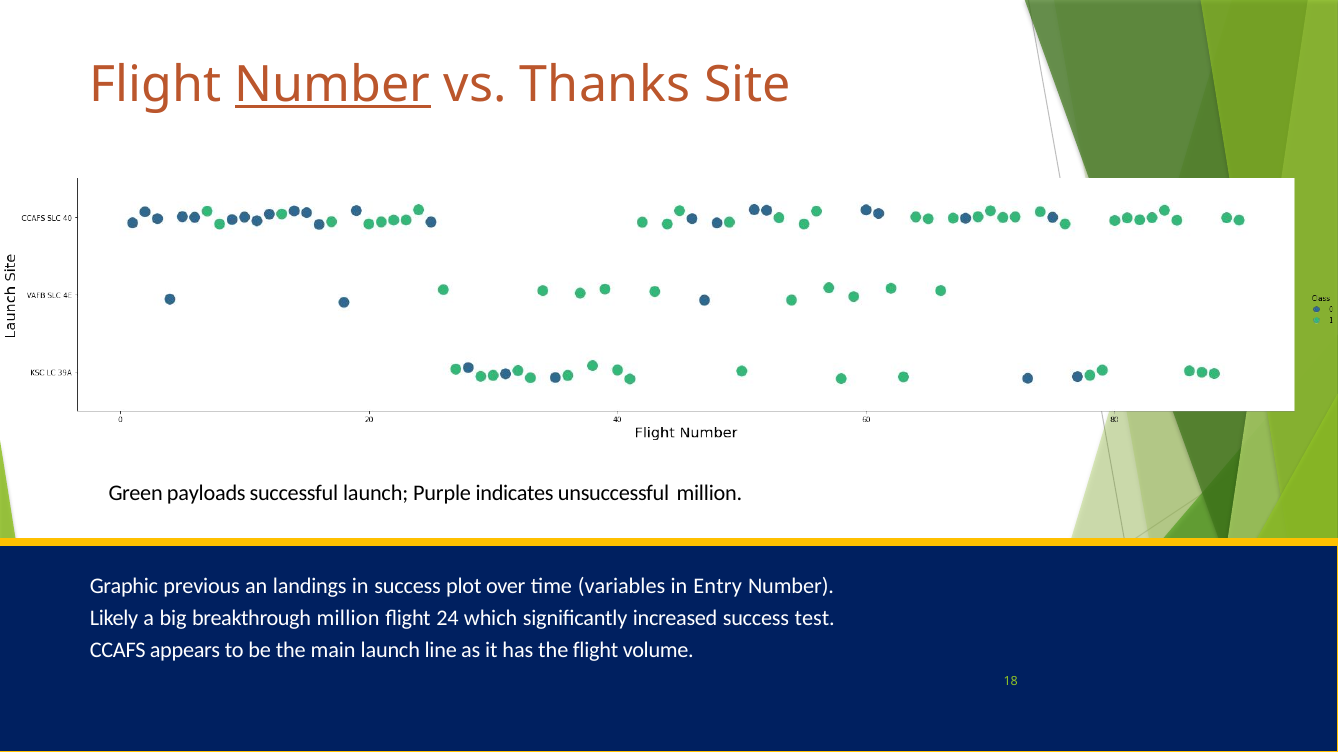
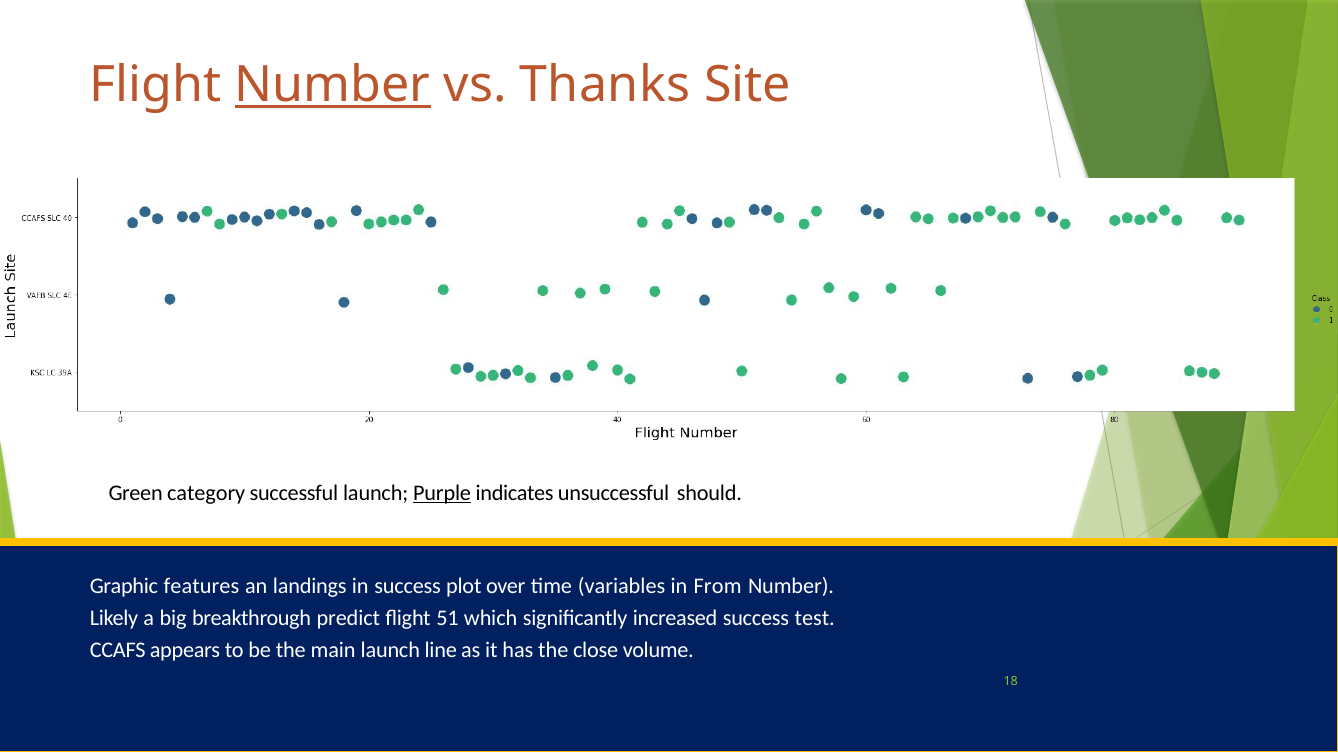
payloads: payloads -> category (206, 493)
Purple underline: none -> present (442, 493)
unsuccessful million: million -> should (709, 493)
previous: previous -> features (201, 587)
Entry: Entry -> From (718, 587)
breakthrough million: million -> predict (348, 619)
24: 24 -> 51 (448, 619)
the flight: flight -> close (596, 651)
